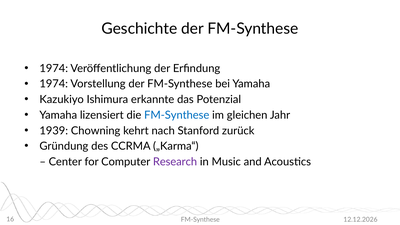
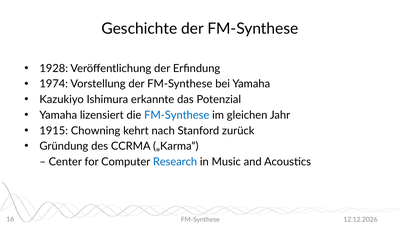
1974: 1974 -> 1928 (54, 68)
1939: 1939 -> 1915 (54, 131)
Research colour: purple -> blue (175, 162)
